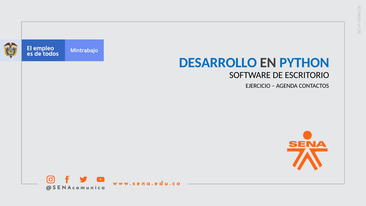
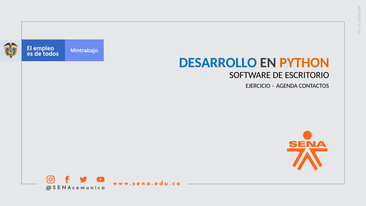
PYTHON colour: blue -> orange (304, 63)
